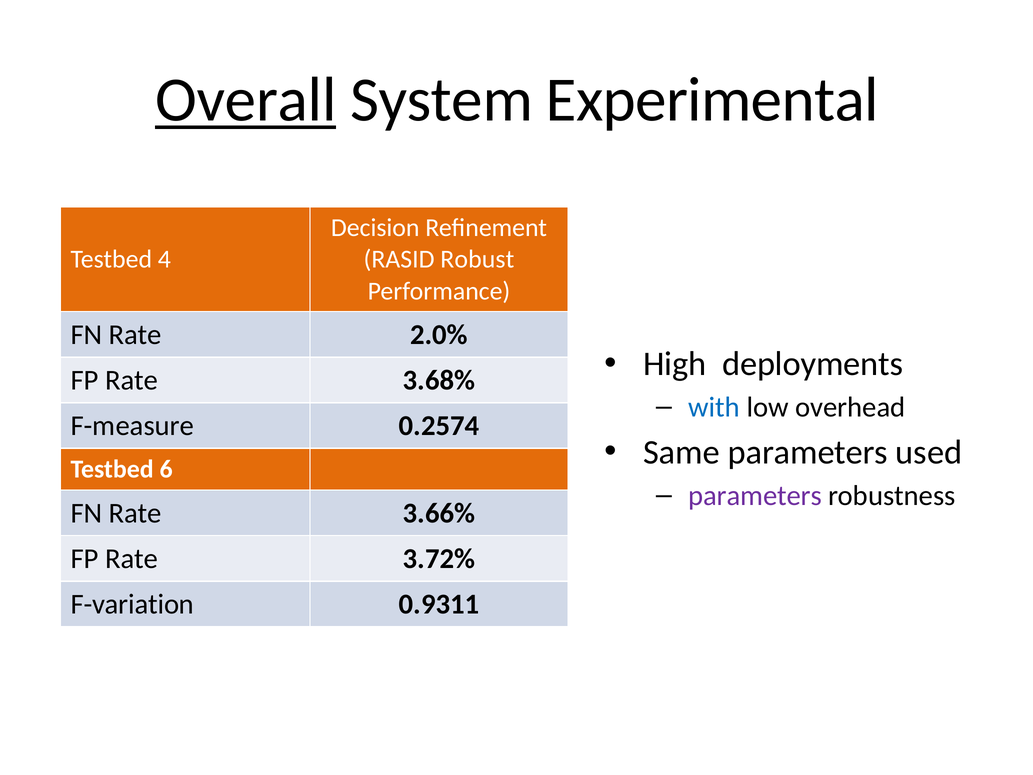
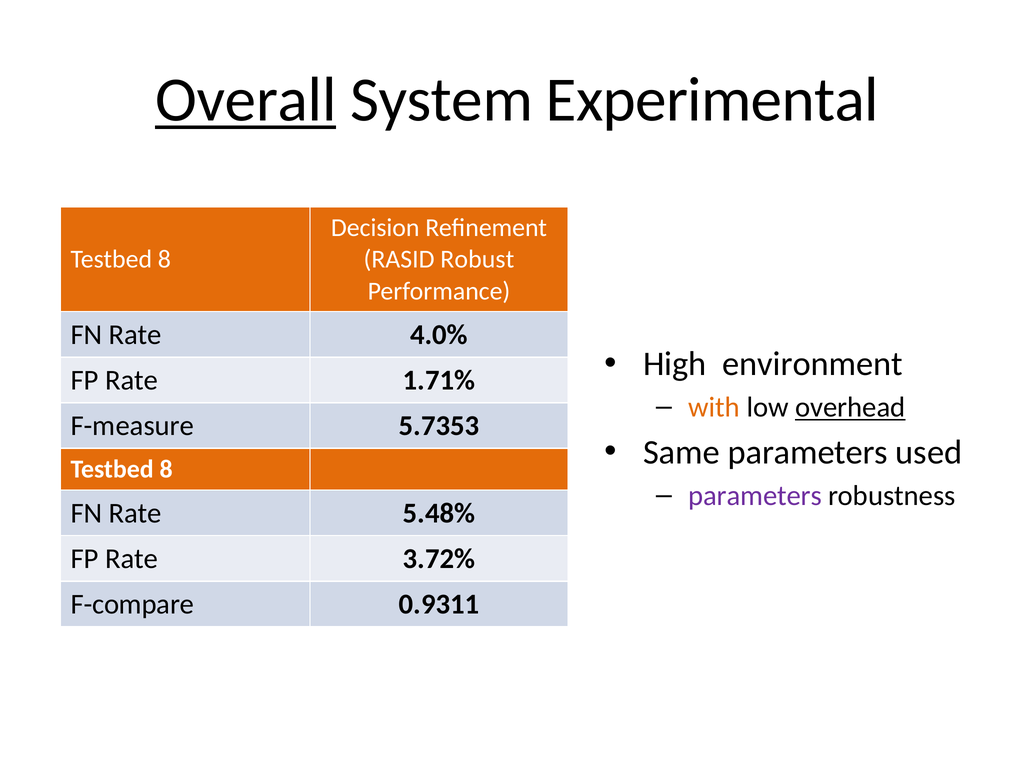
4: 4 -> 8 (164, 259)
2.0%: 2.0% -> 4.0% (439, 335)
deployments: deployments -> environment (813, 364)
3.68%: 3.68% -> 1.71% (439, 380)
with colour: blue -> orange (714, 407)
overhead underline: none -> present (850, 407)
0.2574: 0.2574 -> 5.7353 (439, 426)
6: 6 -> 8 (166, 469)
3.66%: 3.66% -> 5.48% (439, 513)
F-variation: F-variation -> F-compare (132, 604)
